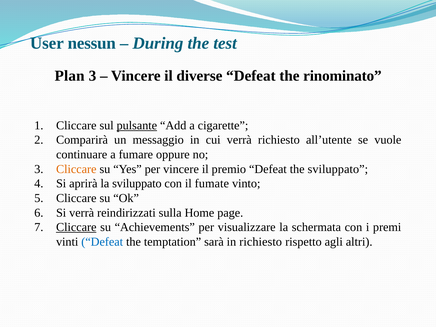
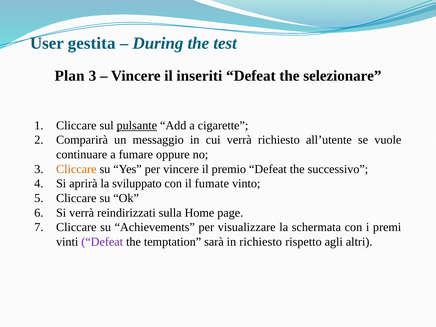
nessun: nessun -> gestita (92, 43)
diverse: diverse -> inseriti (199, 76)
rinominato: rinominato -> selezionare (342, 76)
the sviluppato: sviluppato -> successivo (338, 169)
Cliccare underline: present -> none (76, 227)
Defeat colour: blue -> purple (102, 242)
